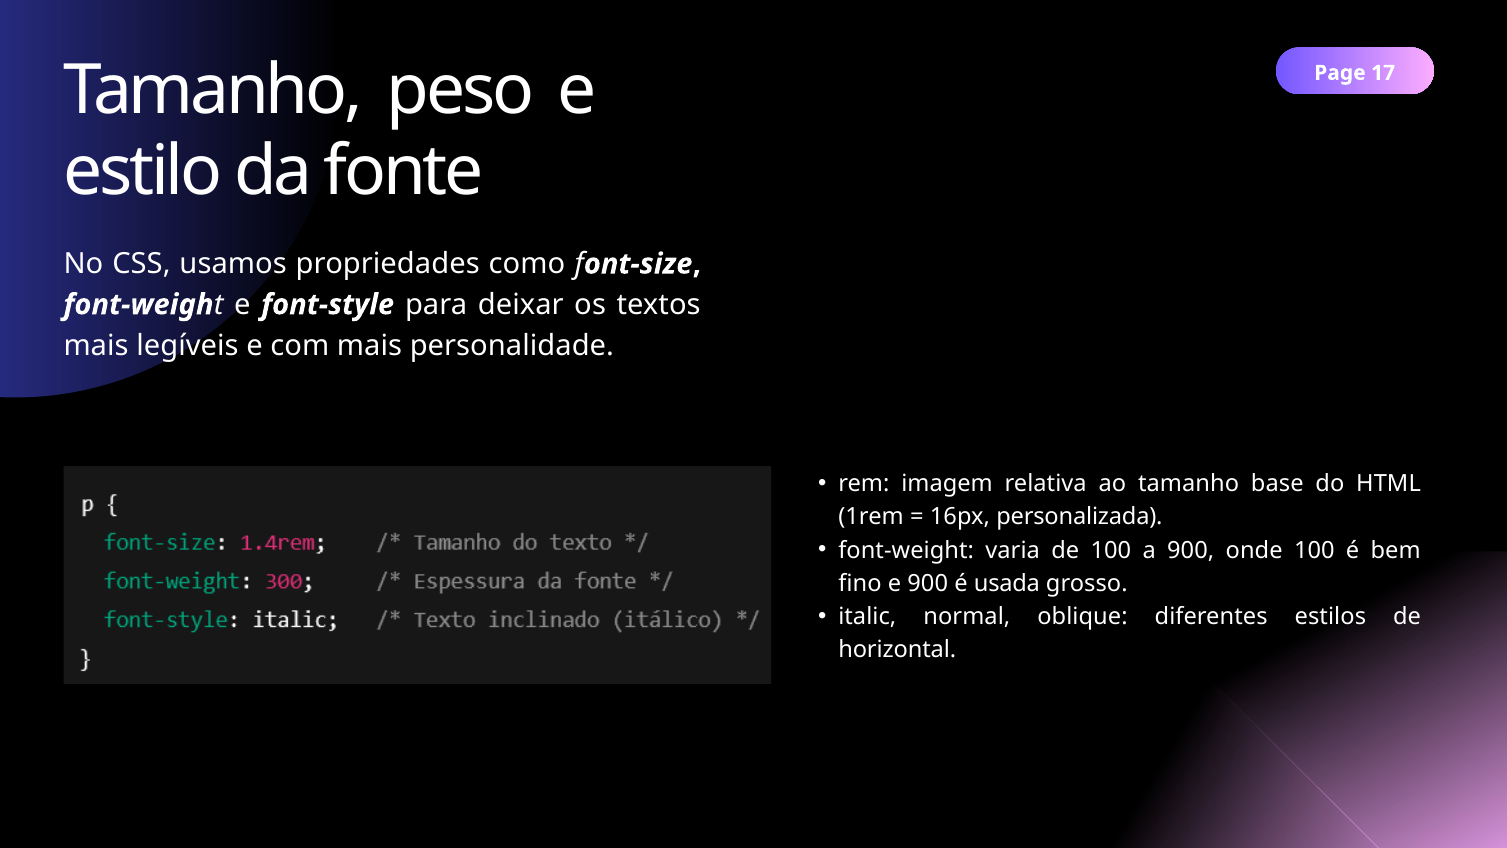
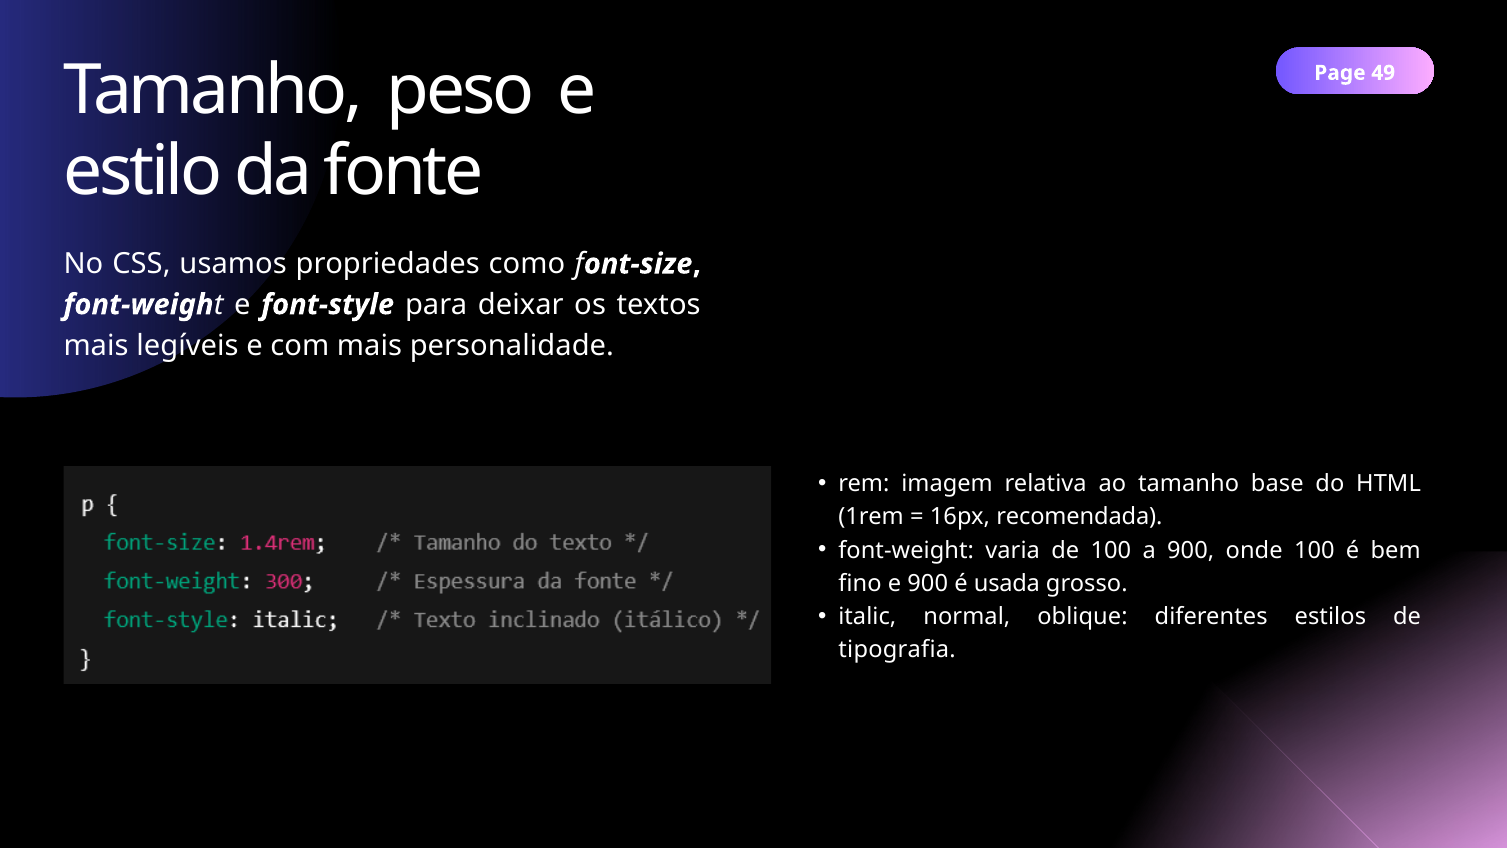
17: 17 -> 49 (1383, 73)
personalizada: personalizada -> recomendada (1079, 517)
horizontal: horizontal -> tipografia (897, 650)
